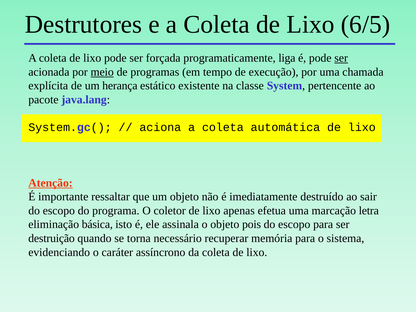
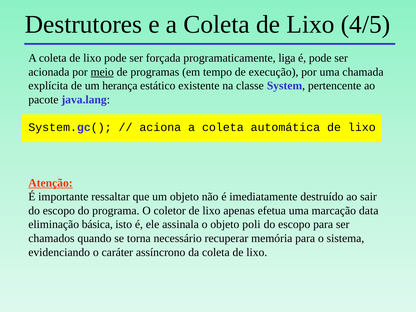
6/5: 6/5 -> 4/5 (366, 24)
ser underline: present -> none (341, 58)
letra: letra -> data (369, 211)
pois: pois -> poli (251, 225)
destruição: destruição -> chamados (51, 238)
